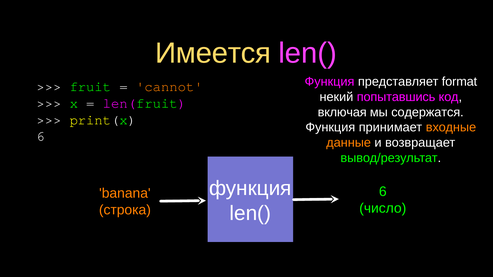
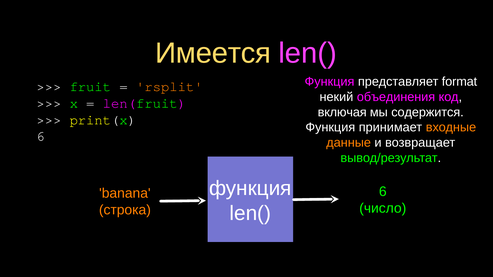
cannot: cannot -> rsplit (170, 87)
попытавшись: попытавшись -> объединения (396, 97)
содержатся: содержатся -> содержится (427, 112)
